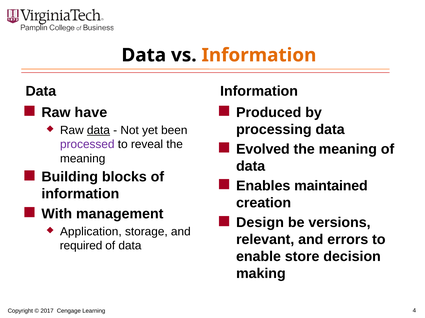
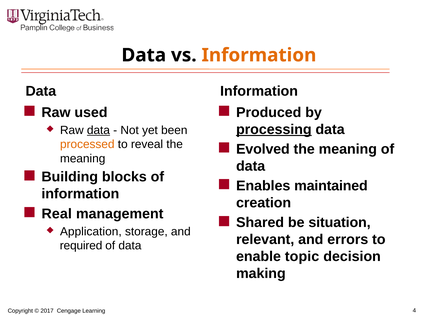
have: have -> used (91, 113)
processing underline: none -> present (274, 130)
processed colour: purple -> orange (87, 145)
With: With -> Real (57, 214)
Design: Design -> Shared (260, 223)
versions: versions -> situation (340, 223)
store: store -> topic (302, 257)
